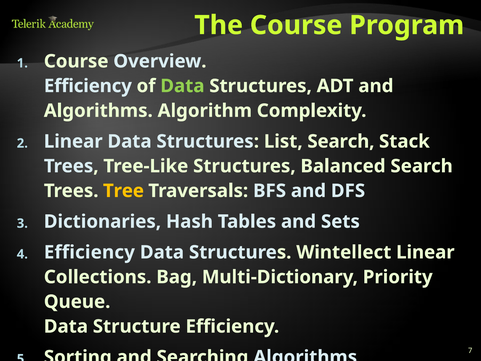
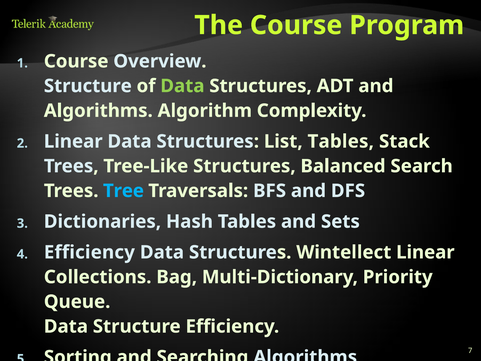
Efficiency: Efficiency -> Structure (88, 86)
List Search: Search -> Tables (341, 141)
Tree colour: yellow -> light blue (123, 191)
